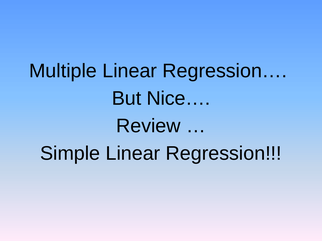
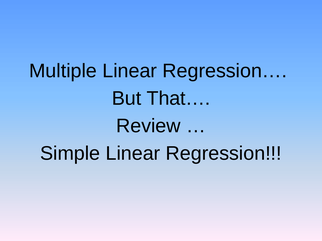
Nice…: Nice… -> That… (178, 99)
